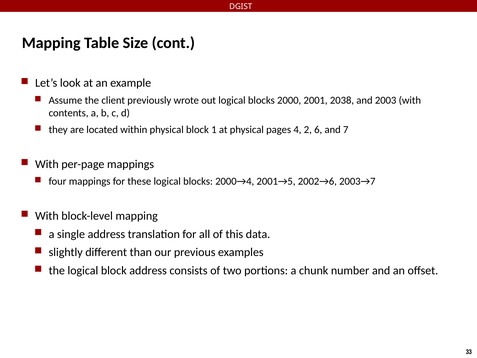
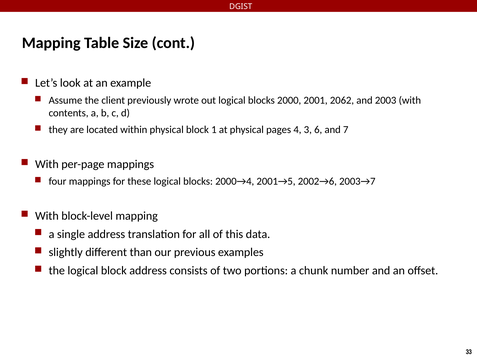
2038: 2038 -> 2062 (342, 100)
2: 2 -> 3 (308, 130)
